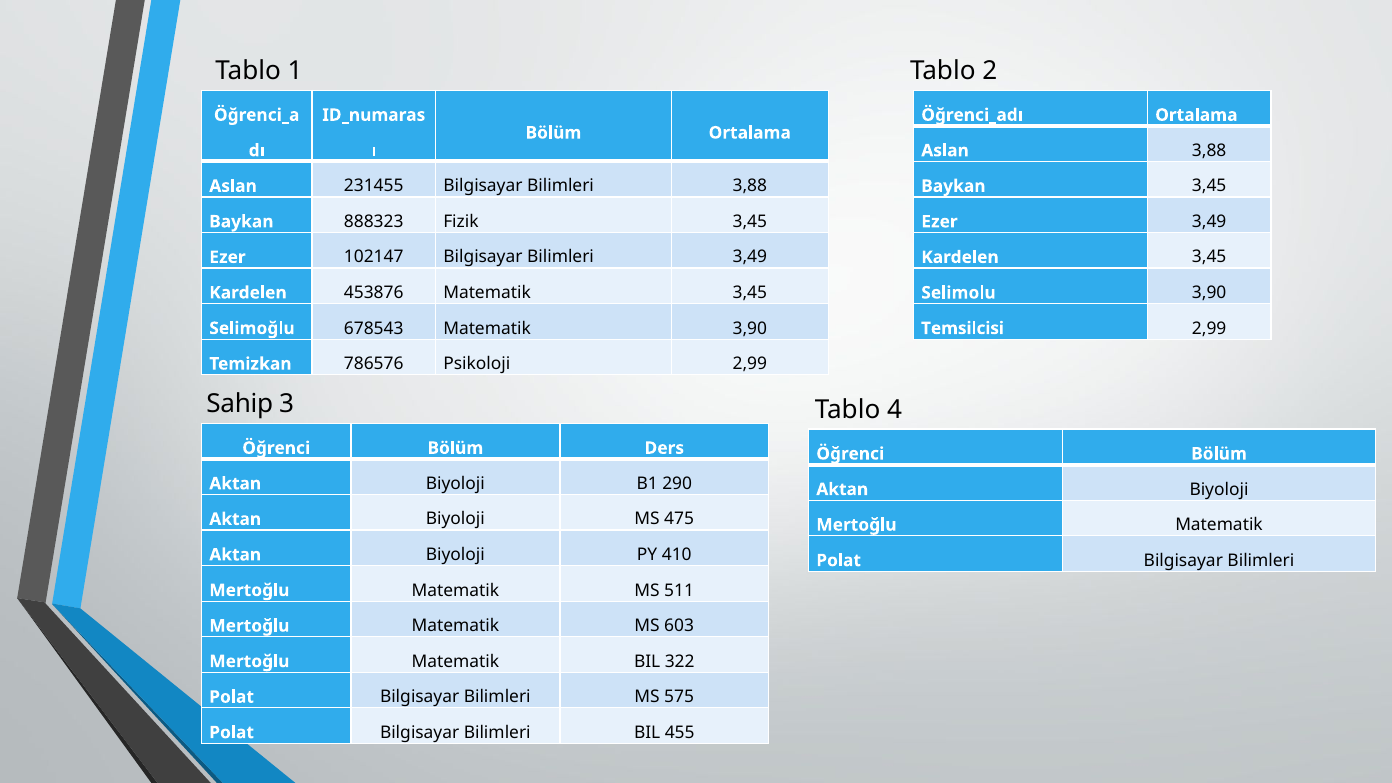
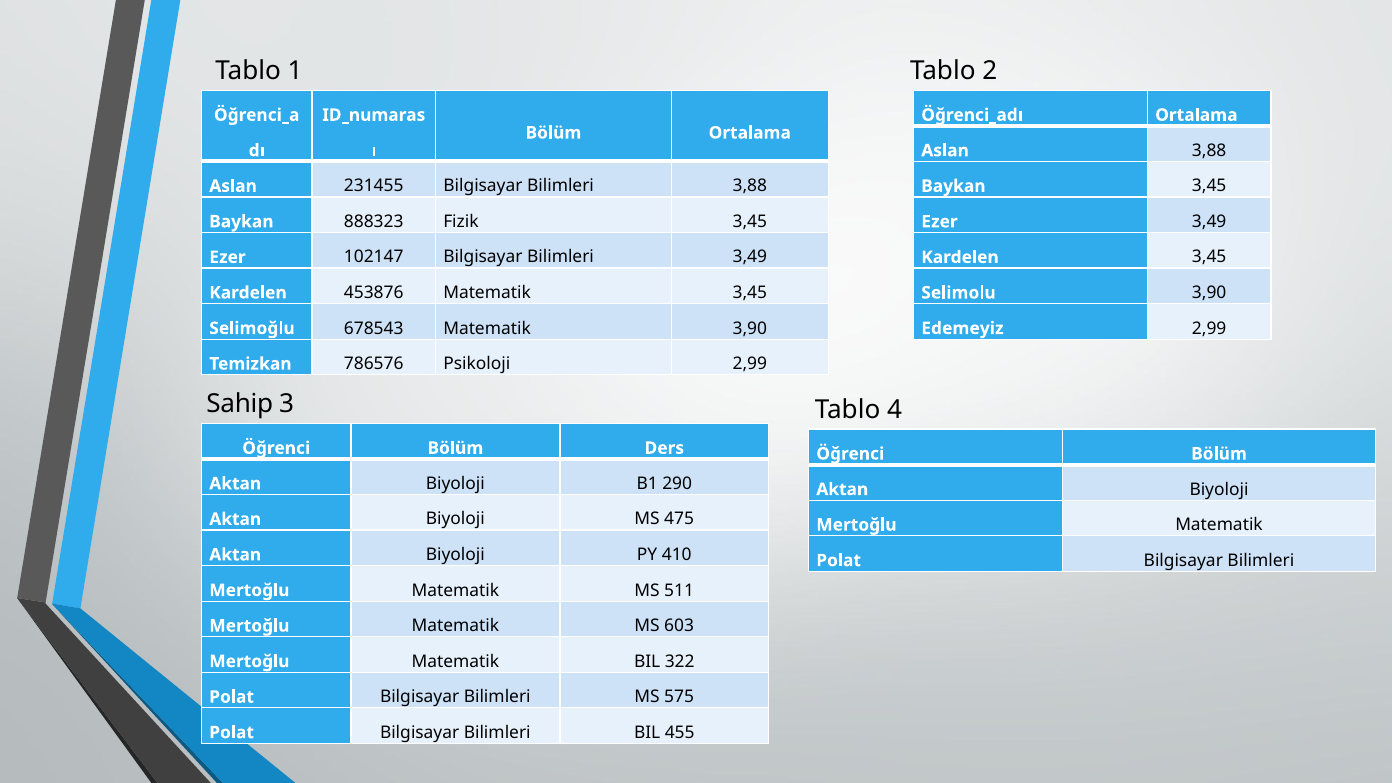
Temsilcisi: Temsilcisi -> Edemeyiz (962, 328)
